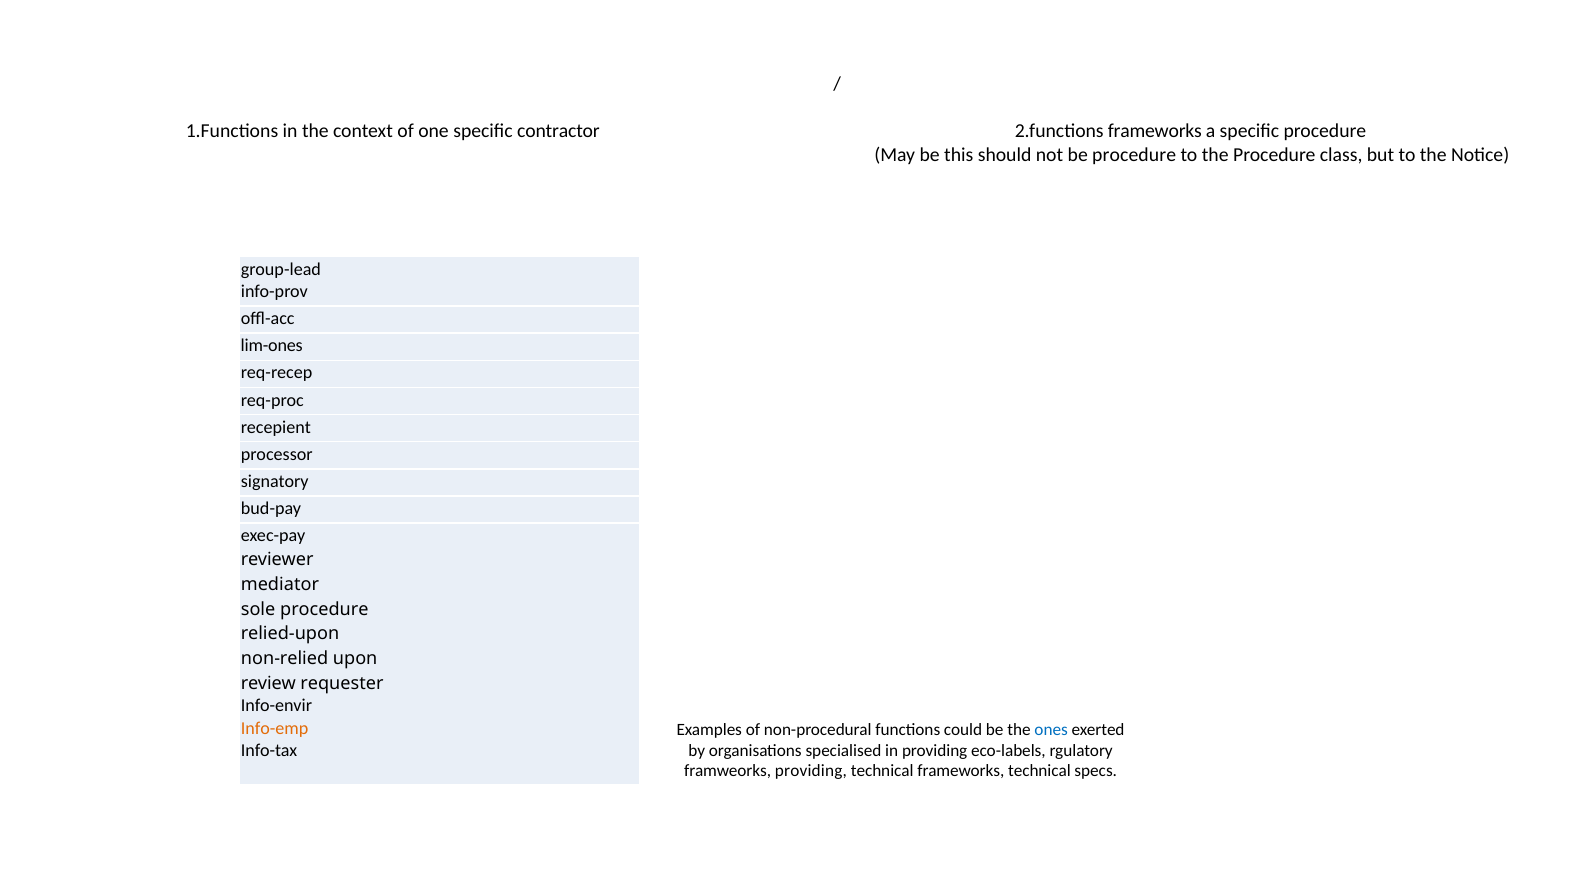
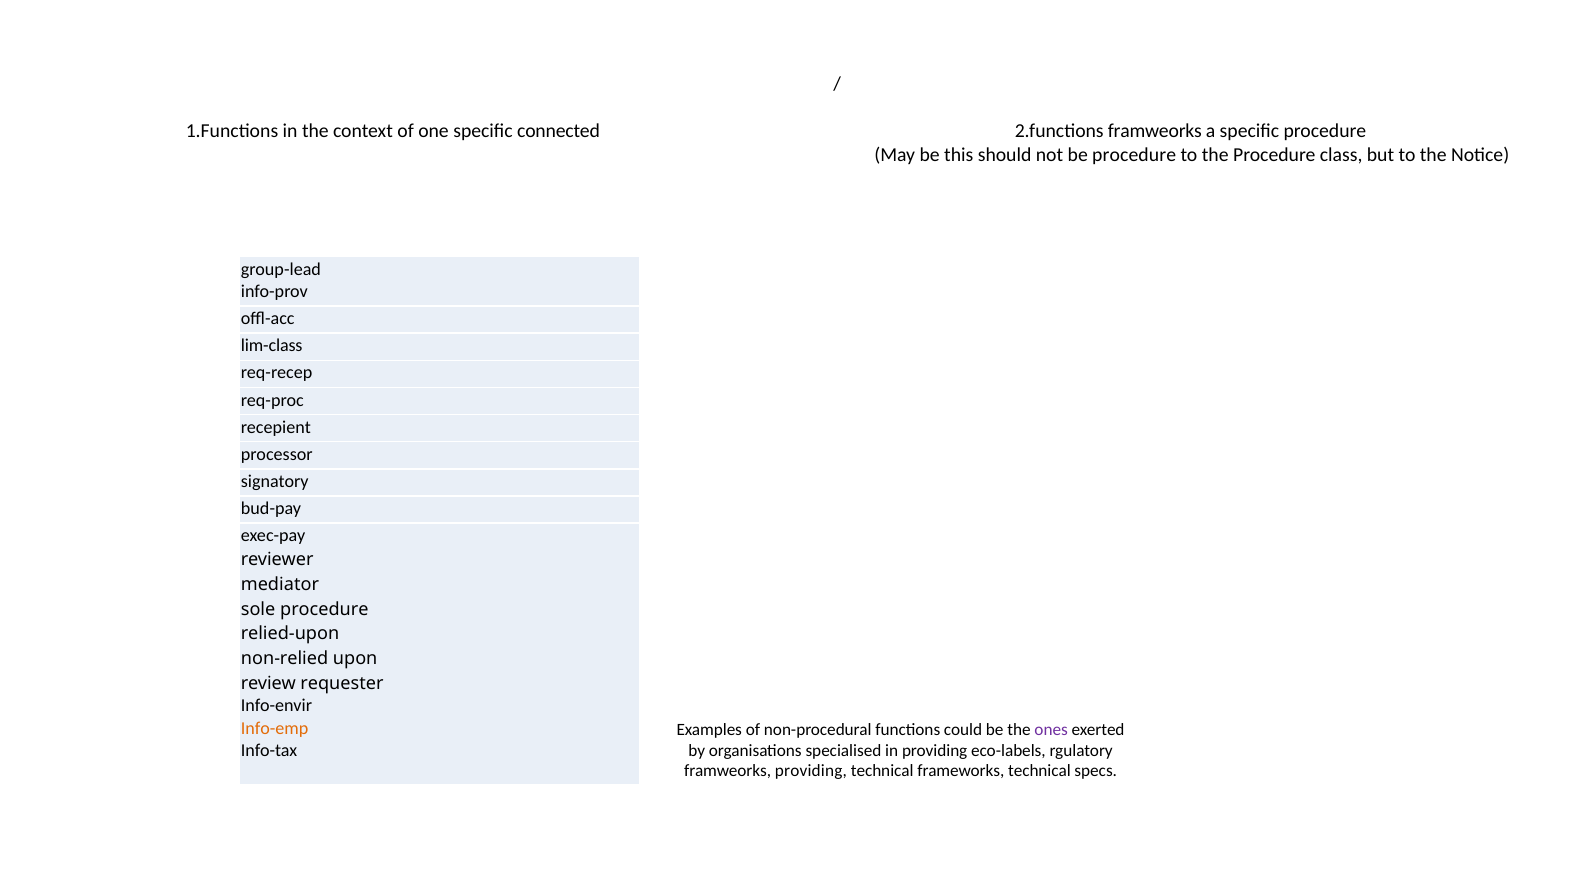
contractor: contractor -> connected (558, 131)
2.functions frameworks: frameworks -> framweorks (1155, 131)
lim-ones: lim-ones -> lim-class (272, 346)
ones colour: blue -> purple (1051, 730)
